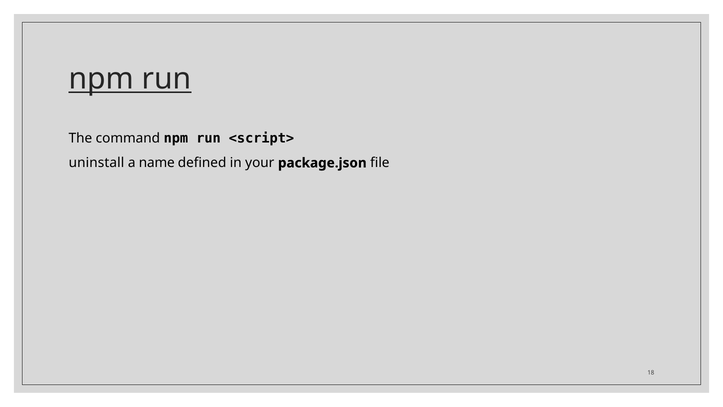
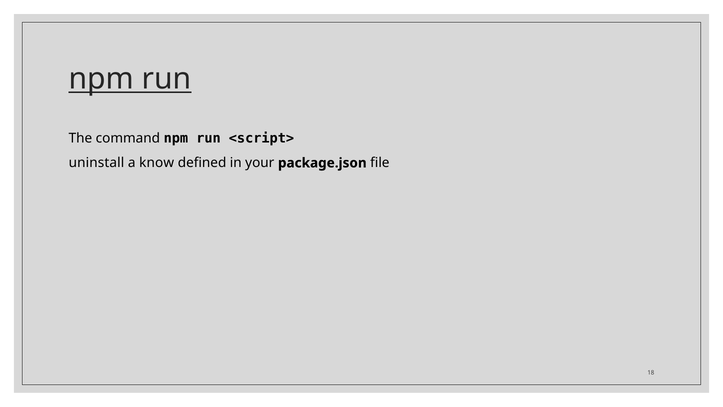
name: name -> know (157, 163)
